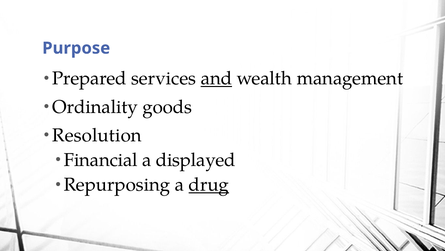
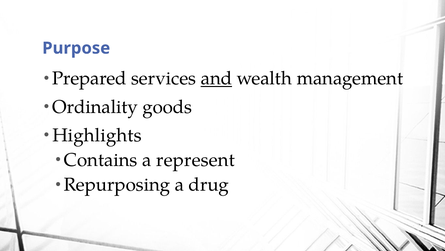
Resolution: Resolution -> Highlights (97, 135)
Financial: Financial -> Contains (101, 160)
displayed: displayed -> represent (196, 160)
drug underline: present -> none (209, 184)
